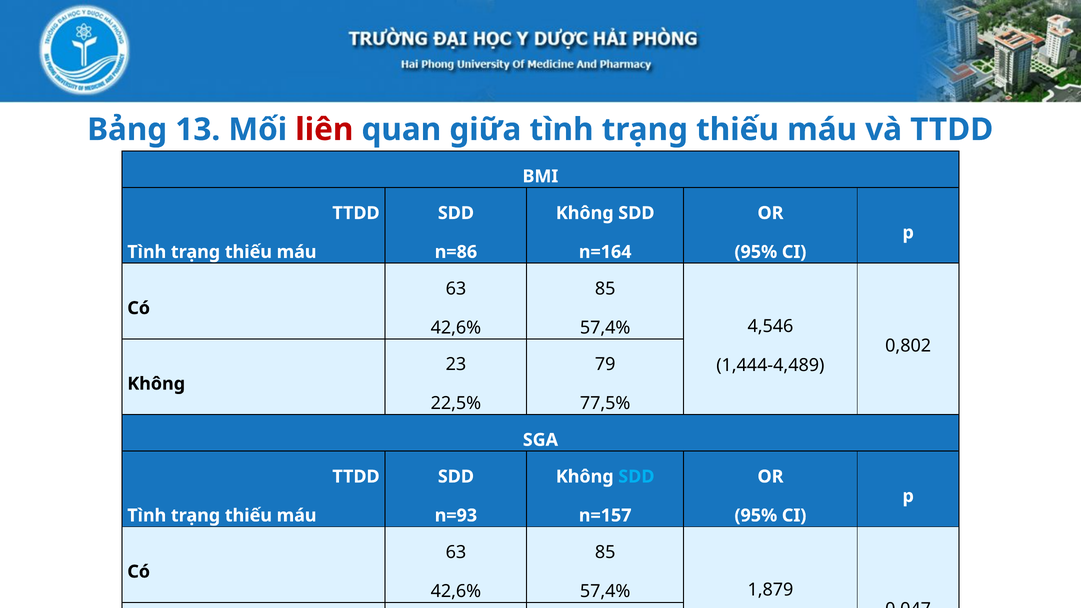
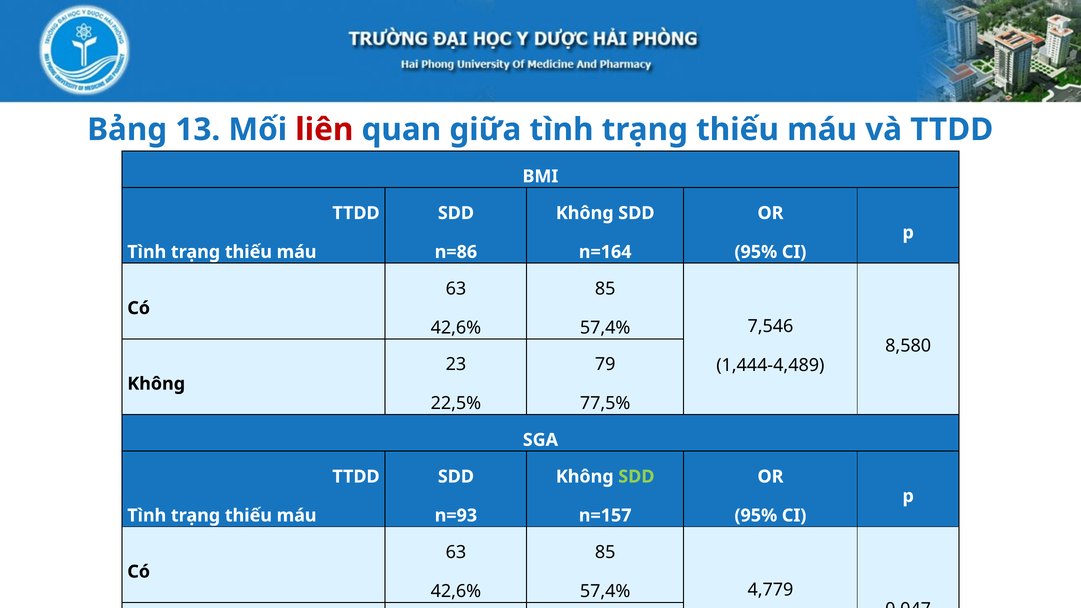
4,546: 4,546 -> 7,546 (770, 327)
0,802: 0,802 -> 8,580 (908, 346)
SDD colour: light blue -> light green (636, 477)
1,879: 1,879 -> 4,779 (770, 590)
